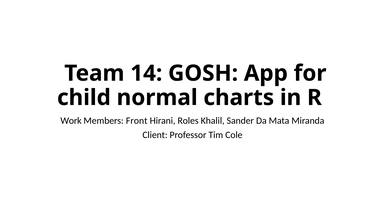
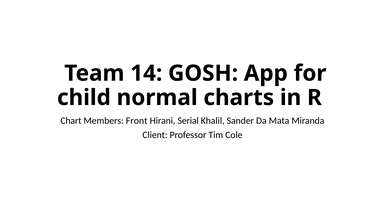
Work: Work -> Chart (71, 120)
Roles: Roles -> Serial (188, 120)
